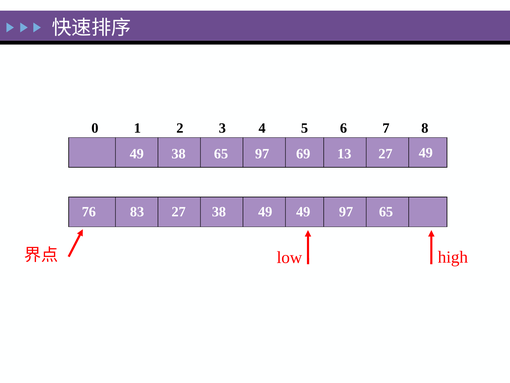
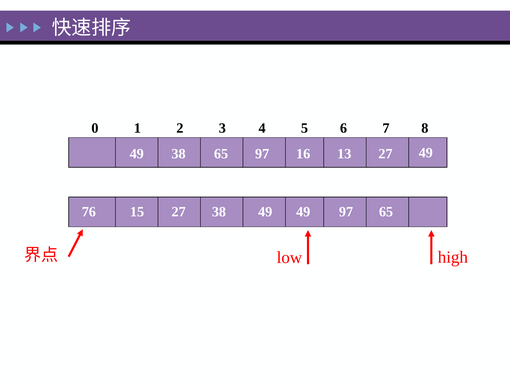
69: 69 -> 16 (303, 154)
83: 83 -> 15 (137, 211)
